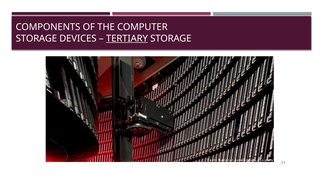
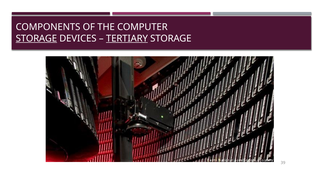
STORAGE underline: none -> present (36, 38)
